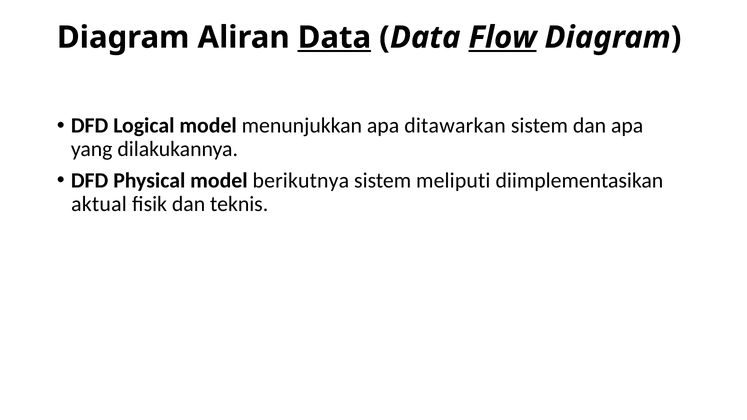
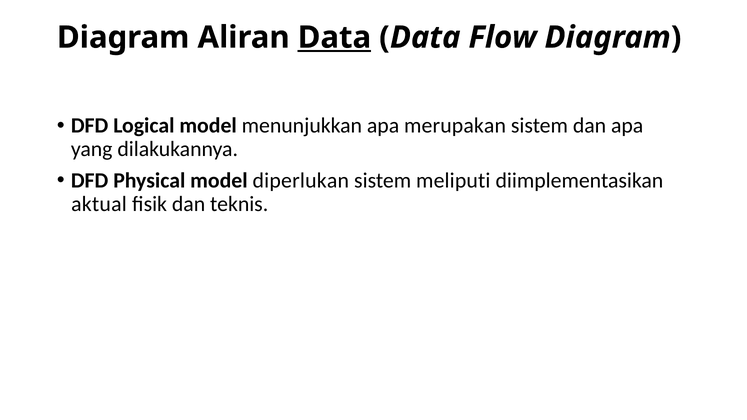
Flow underline: present -> none (503, 37)
ditawarkan: ditawarkan -> merupakan (455, 126)
berikutnya: berikutnya -> diperlukan (301, 181)
